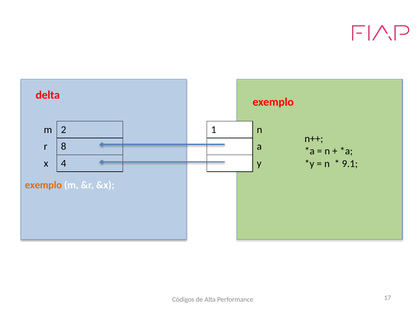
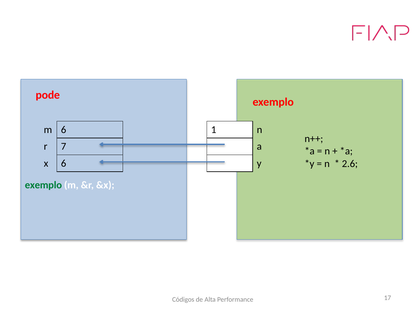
delta: delta -> pode (48, 95)
m 2: 2 -> 6 (64, 130)
8: 8 -> 7 (64, 147)
x 4: 4 -> 6 (64, 163)
9.1: 9.1 -> 2.6 (350, 164)
exemplo colour: orange -> green (43, 185)
